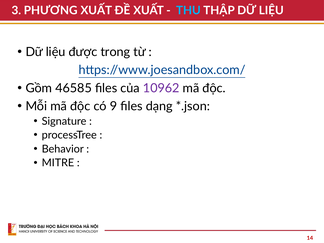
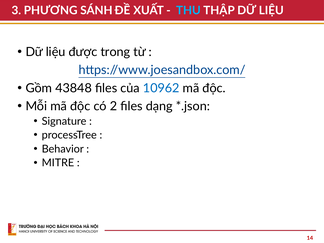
PHƯƠNG XUẤT: XUẤT -> SÁNH (96, 11)
46585: 46585 -> 43848 (74, 88)
10962 colour: purple -> blue (161, 88)
9: 9 -> 2 (113, 106)
